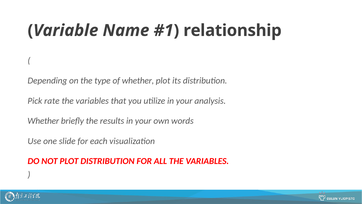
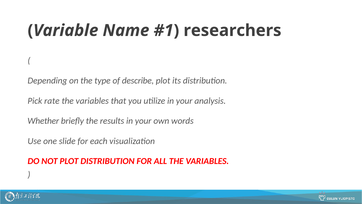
relationship: relationship -> researchers (232, 30)
of whether: whether -> describe (138, 81)
